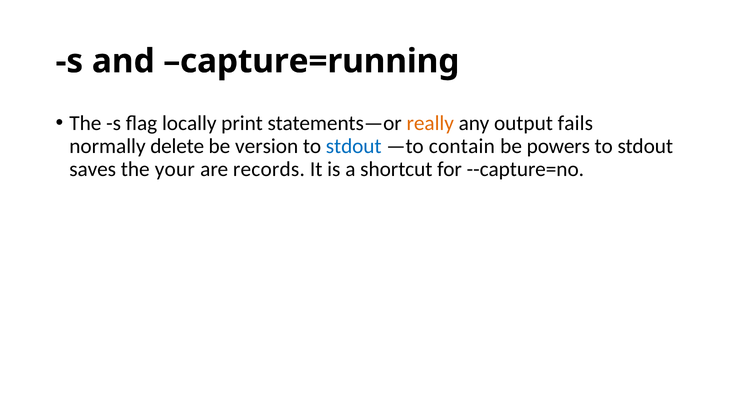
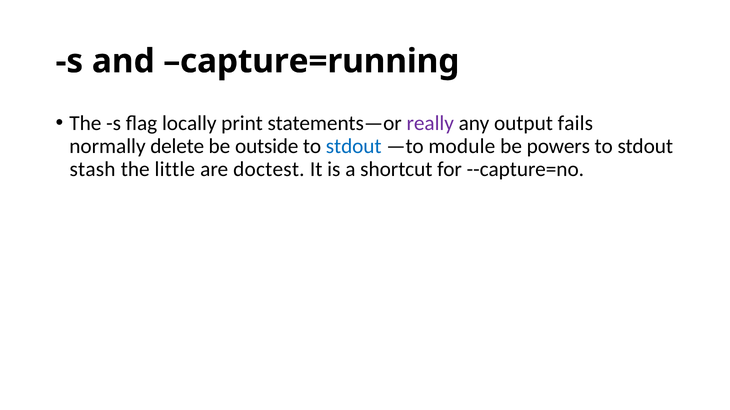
really colour: orange -> purple (430, 123)
version: version -> outside (267, 146)
contain: contain -> module (462, 146)
saves: saves -> stash (93, 169)
your: your -> little (175, 169)
records: records -> doctest (269, 169)
